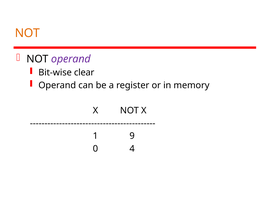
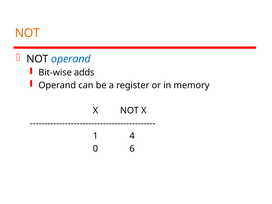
operand colour: purple -> blue (71, 59)
clear: clear -> adds (84, 73)
9: 9 -> 4 (132, 136)
4: 4 -> 6 (132, 149)
